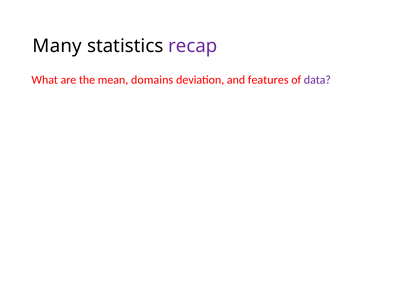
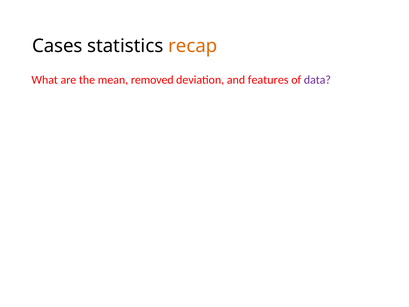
Many: Many -> Cases (57, 46)
recap colour: purple -> orange (193, 46)
domains: domains -> removed (152, 80)
